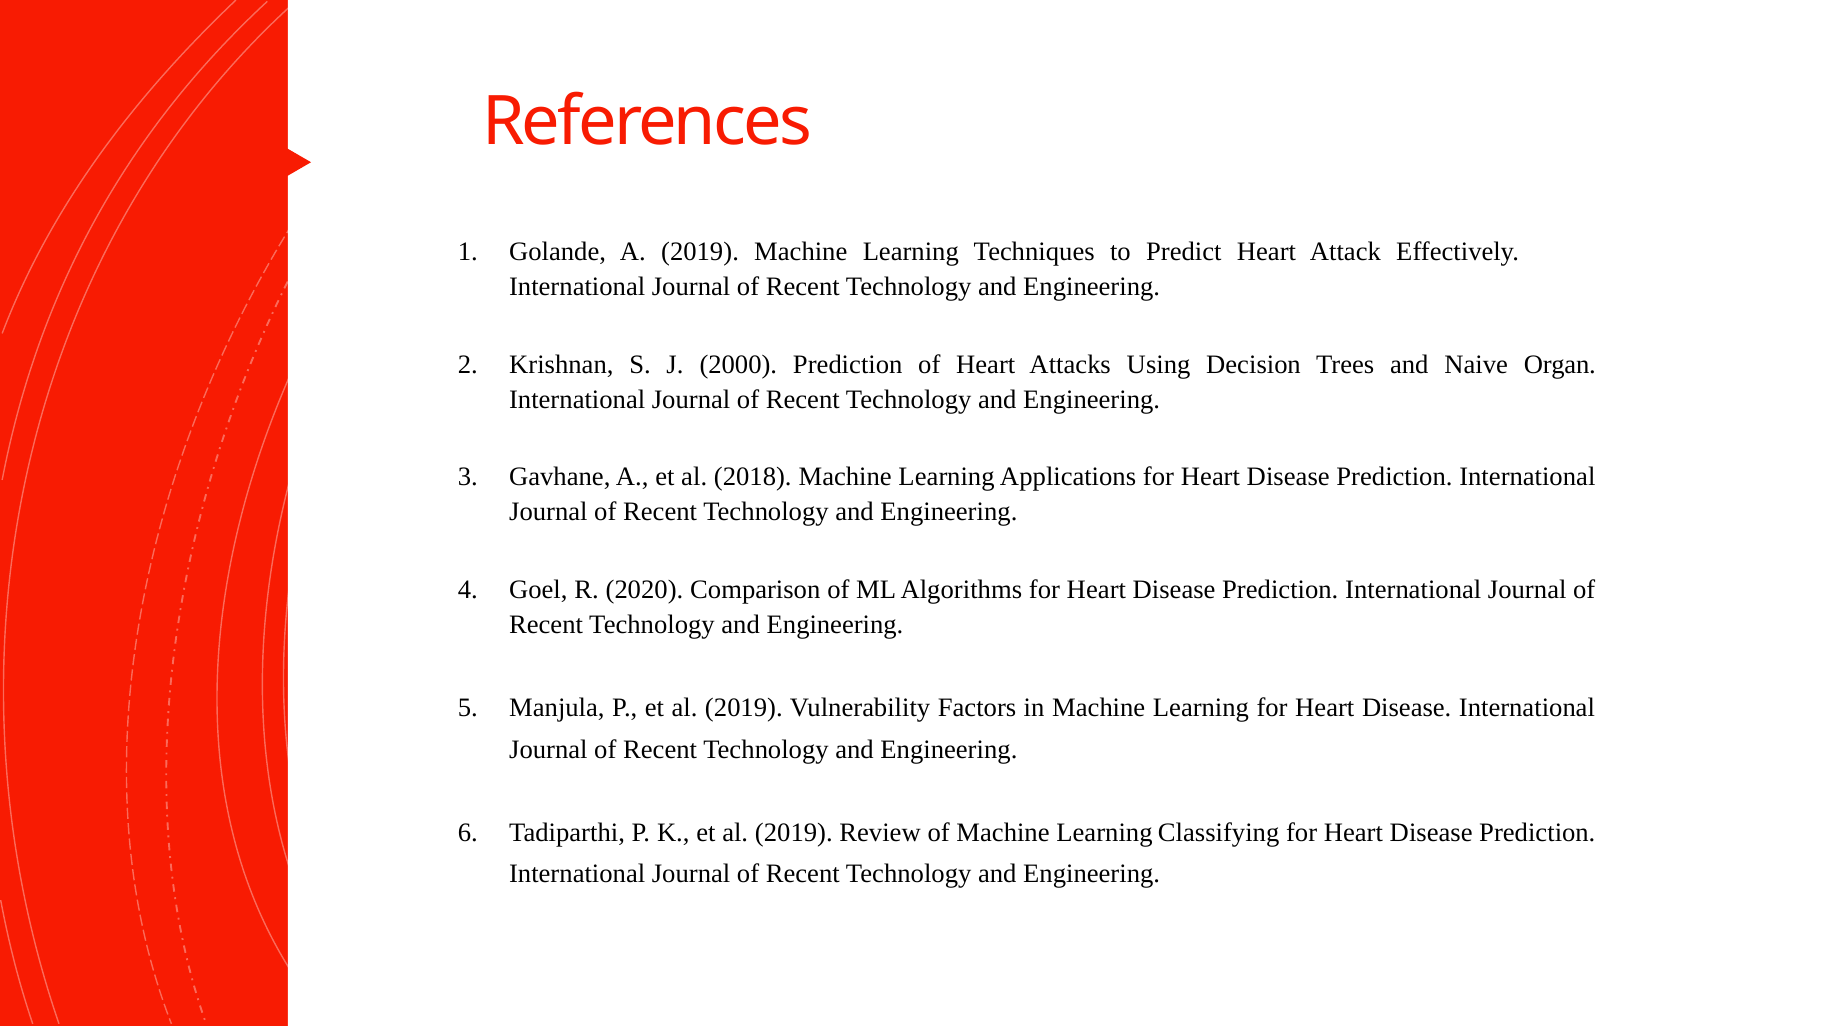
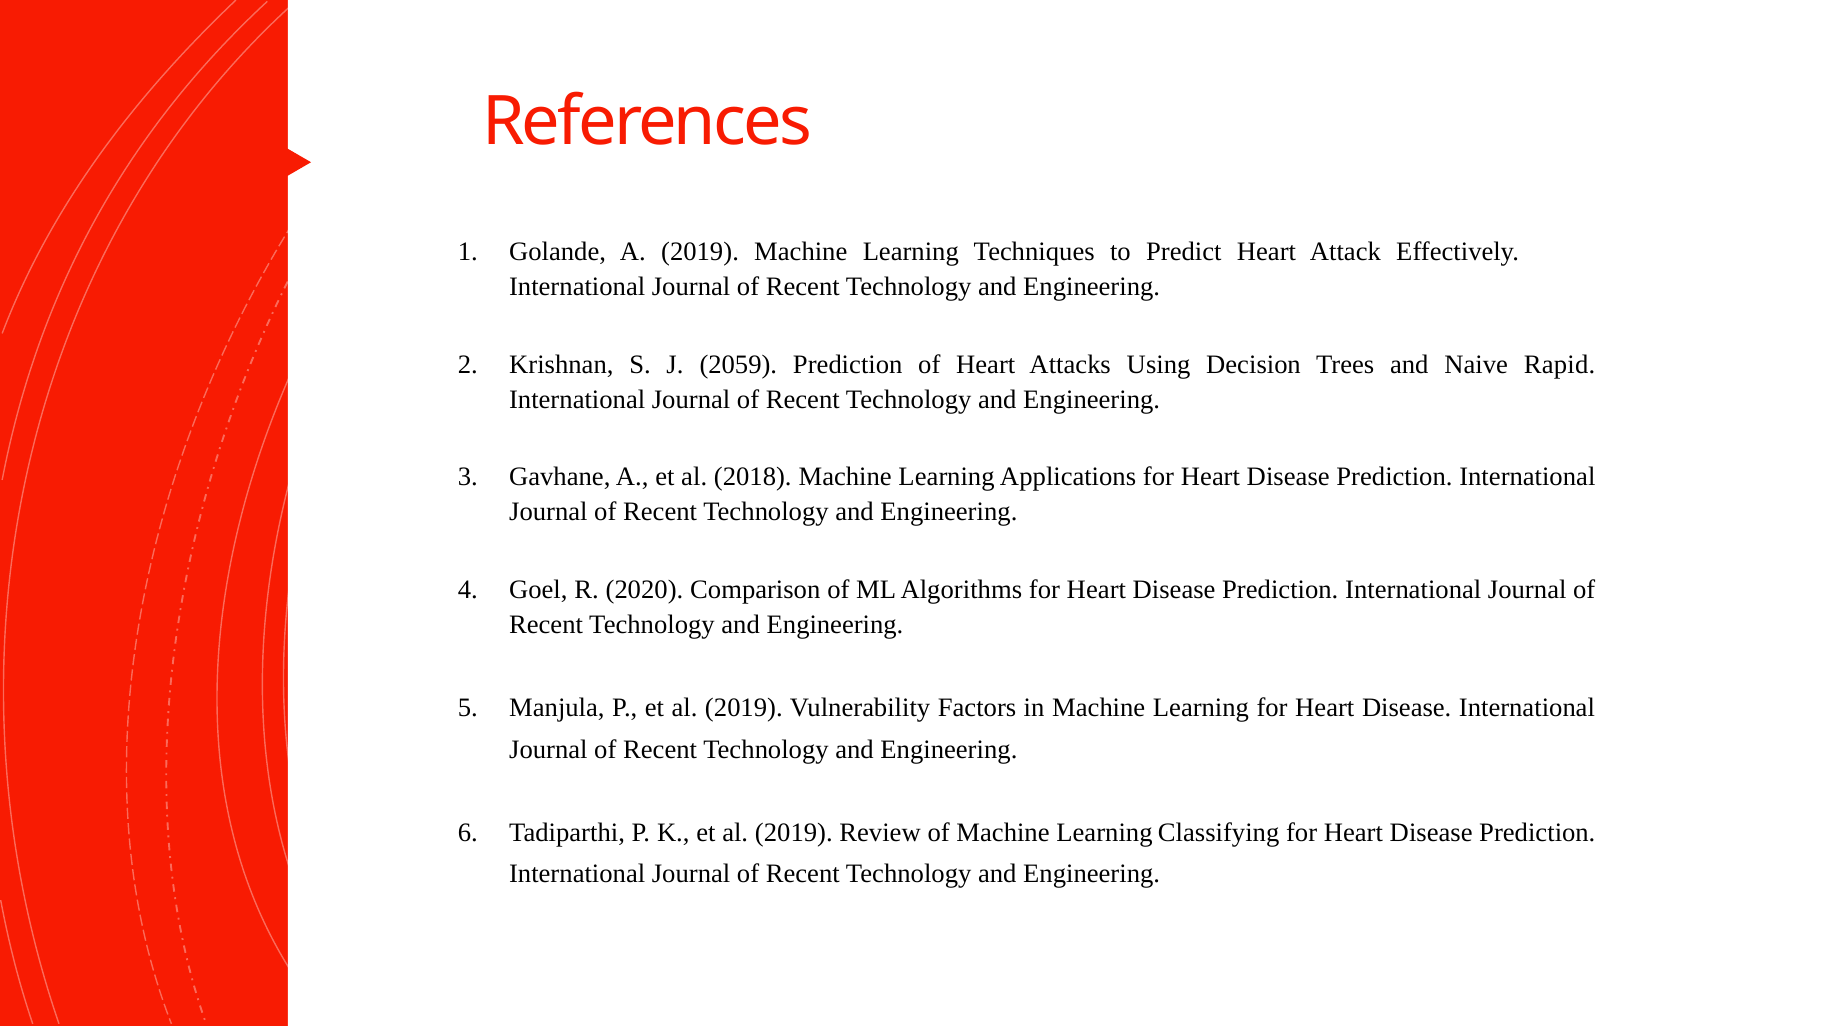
2000: 2000 -> 2059 (738, 365)
Organ: Organ -> Rapid (1560, 365)
